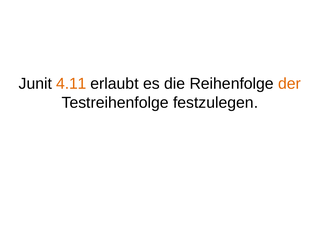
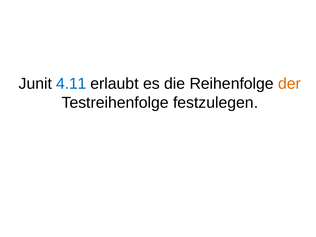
4.11 colour: orange -> blue (71, 84)
